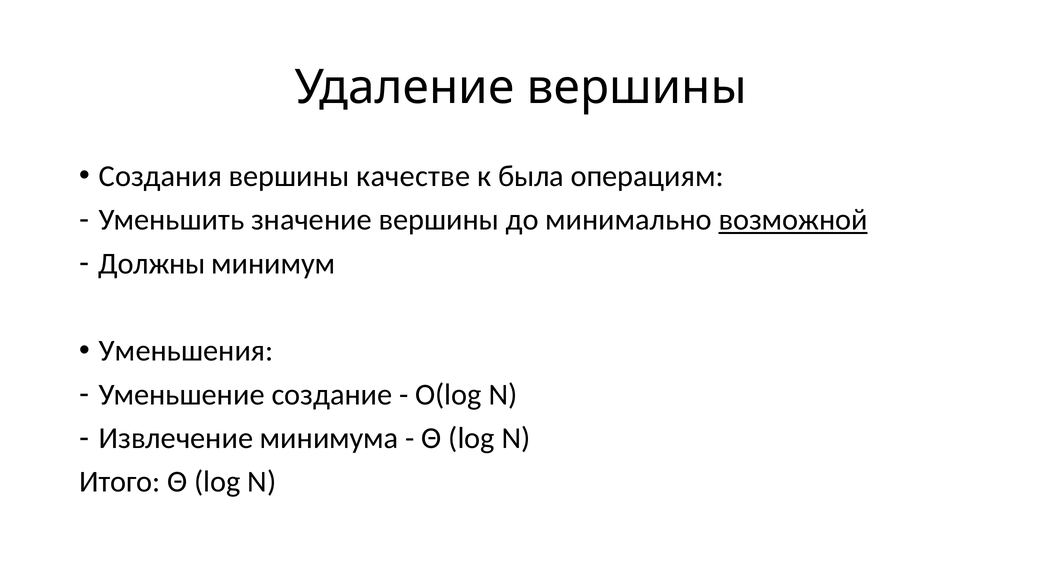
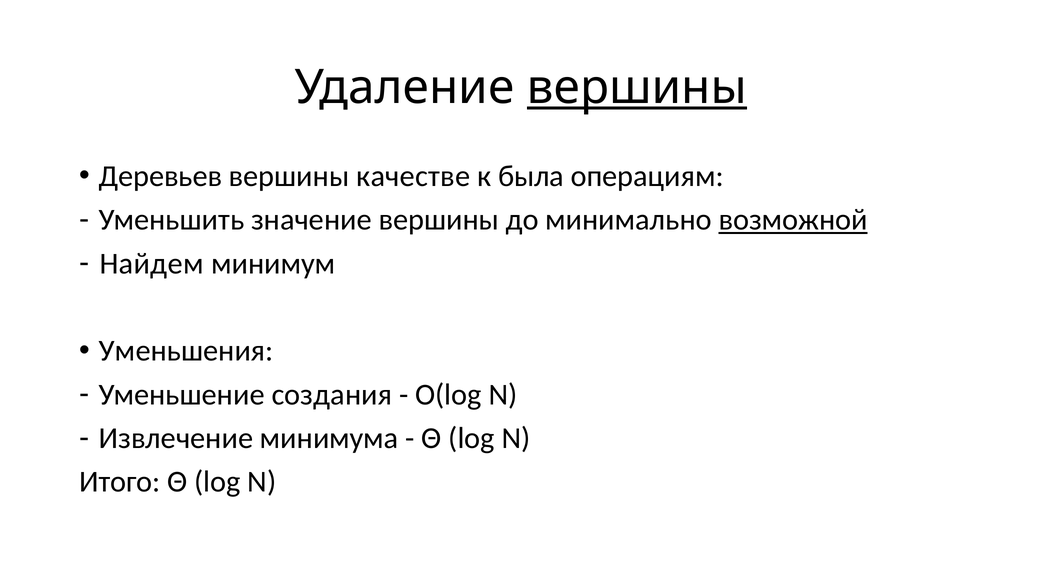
вершины underline: none -> present (637, 88)
Создания: Создания -> Деревьев (161, 176)
Должны: Должны -> Найдем (152, 264)
создание: создание -> создания (332, 395)
